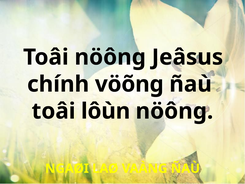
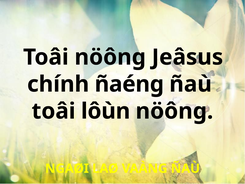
vöõng: vöõng -> ñaéng (129, 84)
